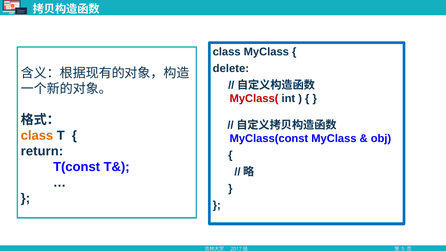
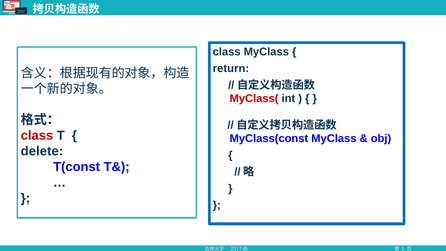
delete: delete -> return (231, 68)
class colour: orange -> red (37, 136)
return: return -> delete (42, 151)
